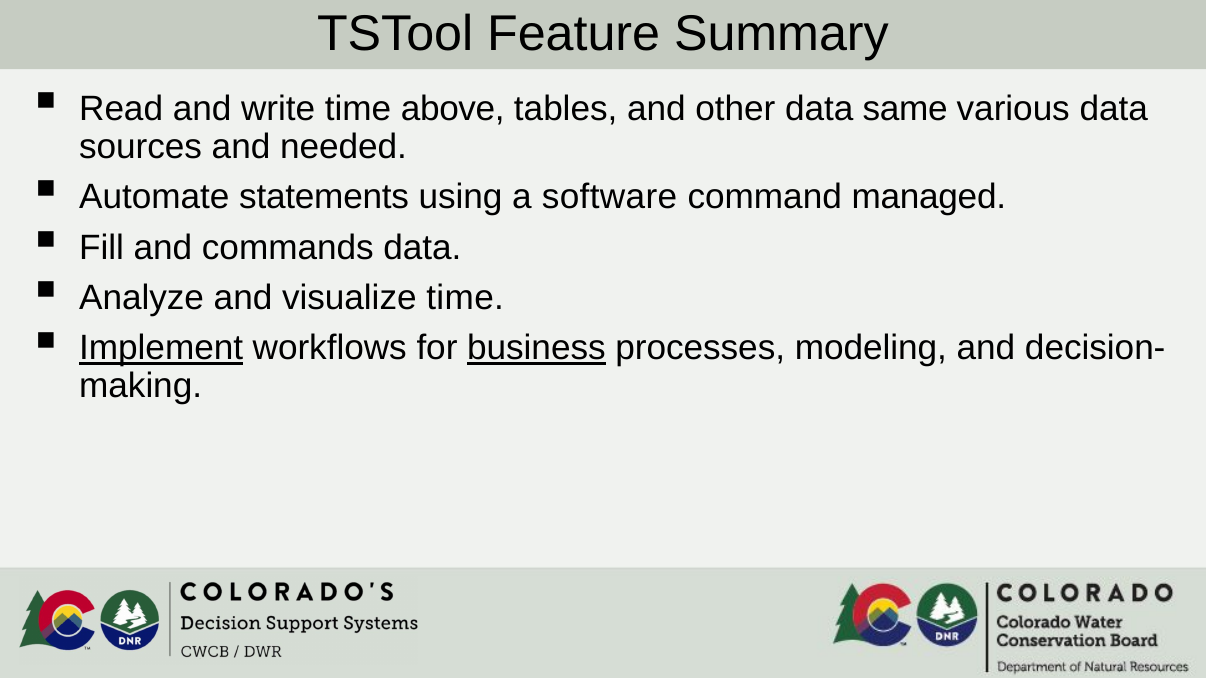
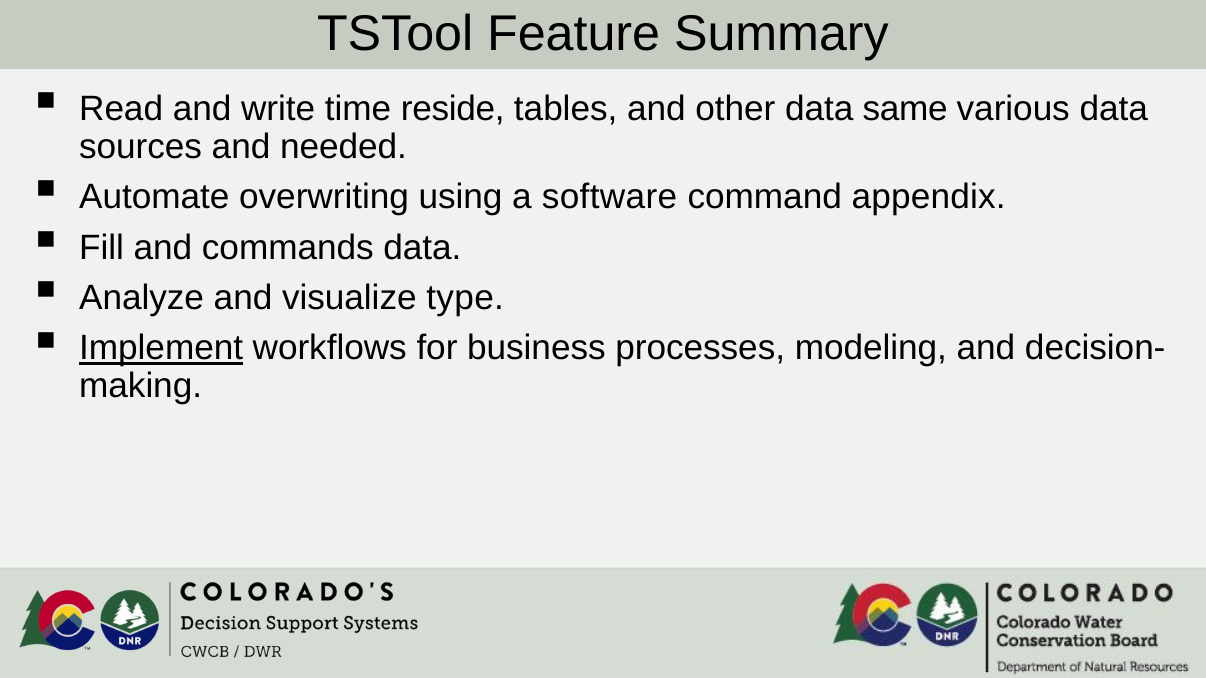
above: above -> reside (453, 109)
statements: statements -> overwriting (324, 197)
managed: managed -> appendix (929, 197)
visualize time: time -> type (465, 298)
business underline: present -> none (536, 349)
